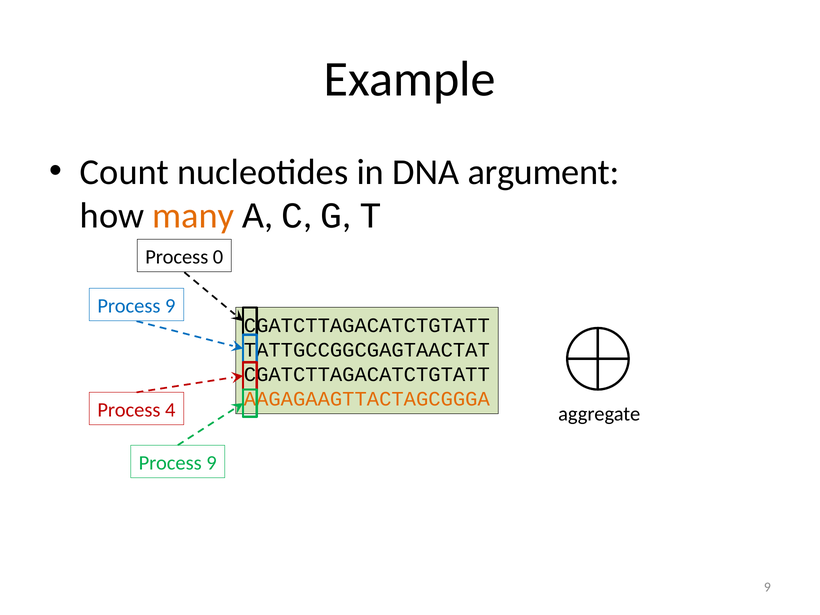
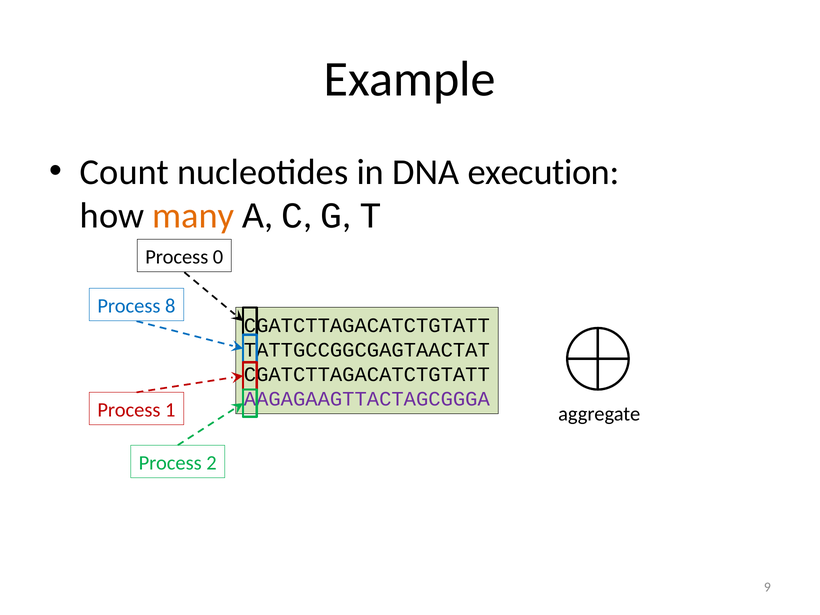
argument: argument -> execution (543, 172)
9: 9 -> 8 (170, 306)
AAGAGAAGTTACTAGCGGGA colour: orange -> purple (367, 399)
4: 4 -> 1 (170, 410)
9: 9 -> 2 (211, 463)
